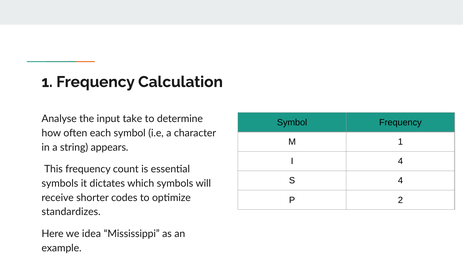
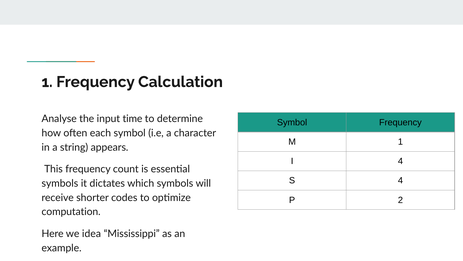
take: take -> time (133, 119)
standardizes: standardizes -> computation (71, 211)
